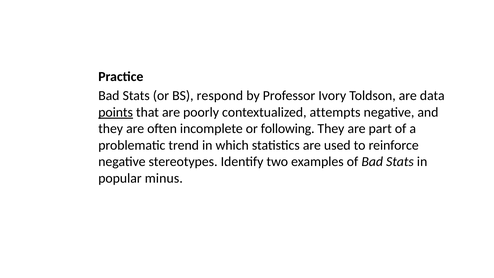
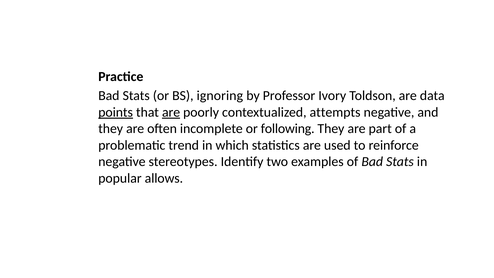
respond: respond -> ignoring (220, 96)
are underline: none -> present (171, 112)
minus: minus -> allows (164, 178)
